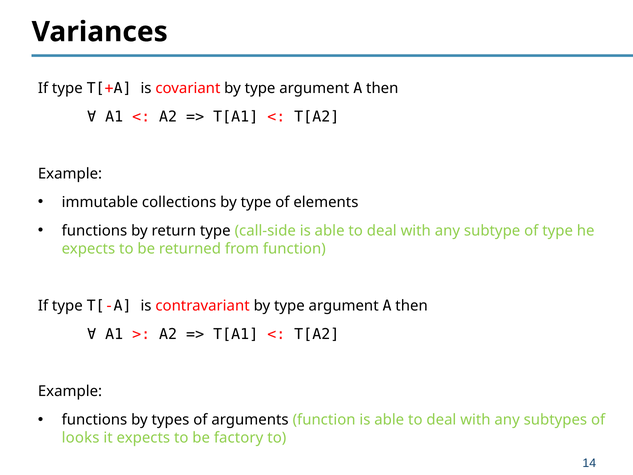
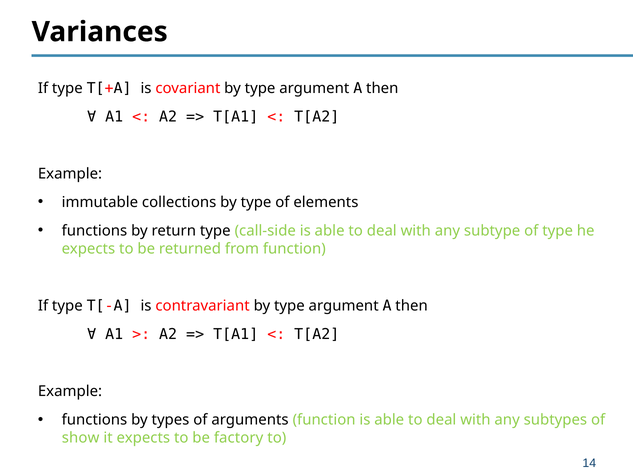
looks: looks -> show (81, 438)
